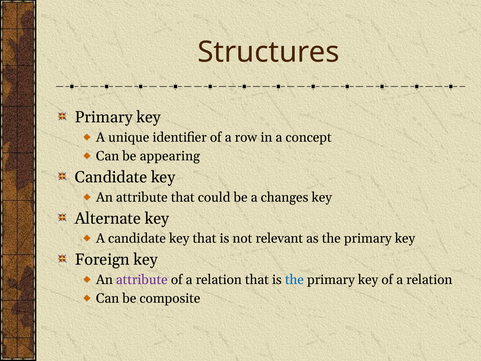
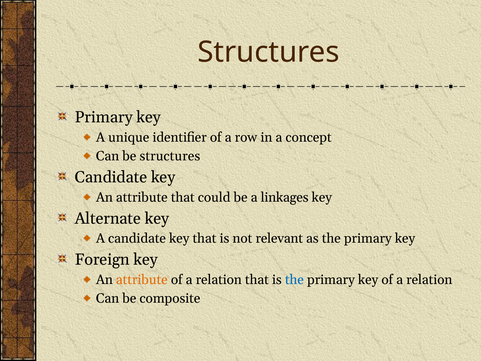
be appearing: appearing -> structures (170, 156)
changes: changes -> linkages (285, 197)
attribute colour: purple -> orange (142, 280)
